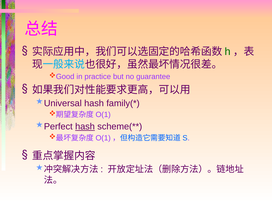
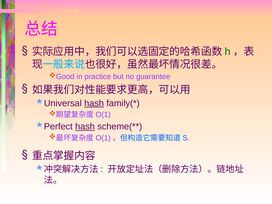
hash underline: none -> present (94, 103)
